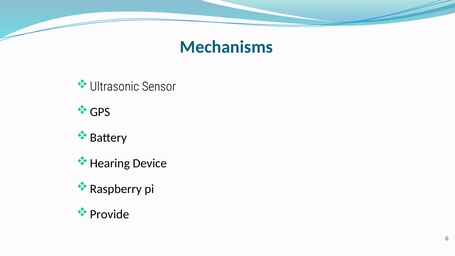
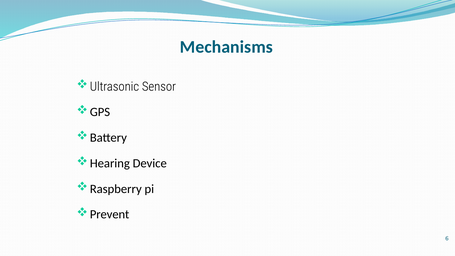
Provide: Provide -> Prevent (110, 214)
